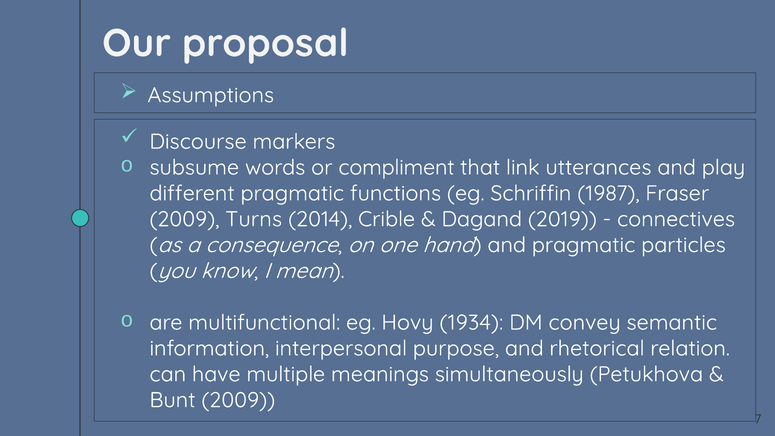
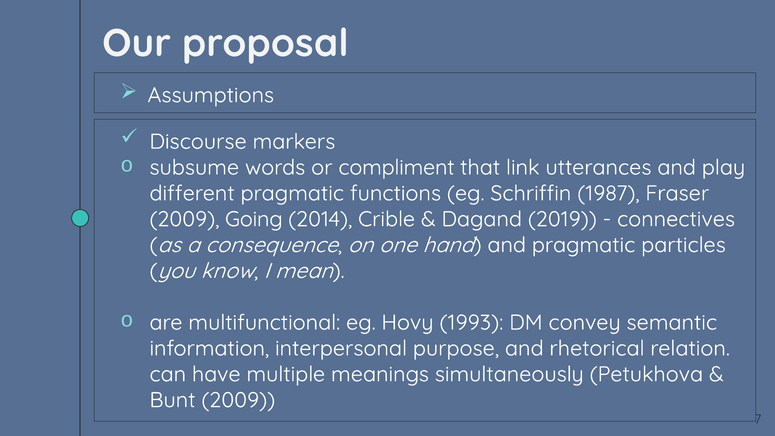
Turns: Turns -> Going (254, 219)
1934: 1934 -> 1993 (471, 323)
